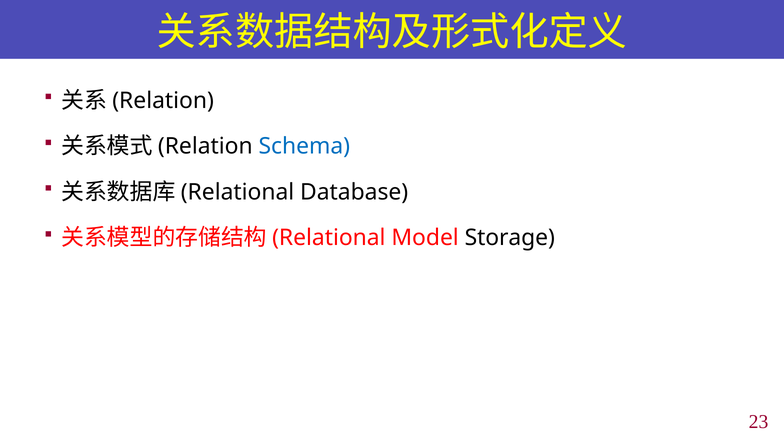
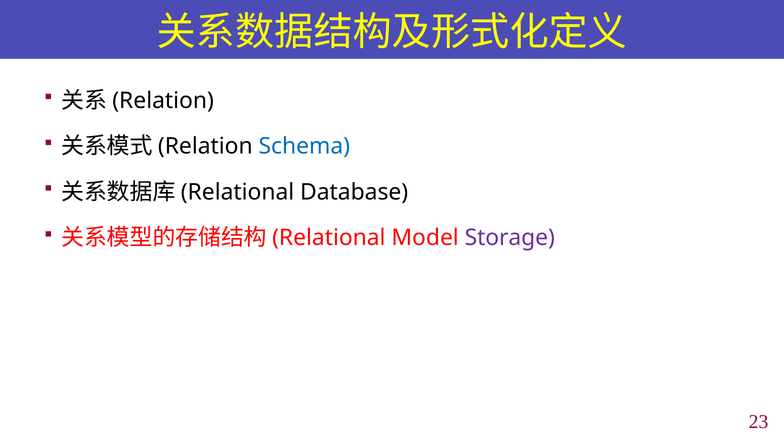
Storage colour: black -> purple (510, 238)
